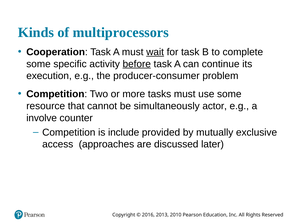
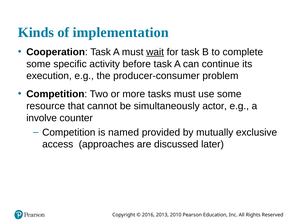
multiprocessors: multiprocessors -> implementation (121, 32)
before underline: present -> none (137, 64)
include: include -> named (124, 133)
